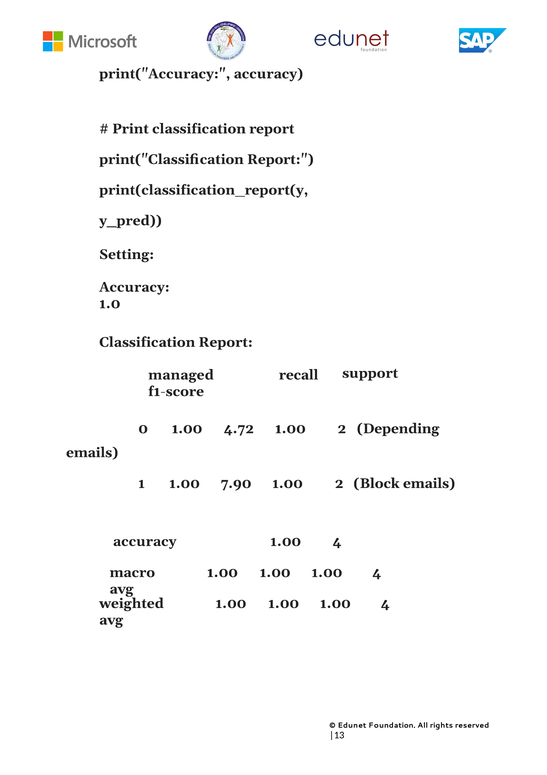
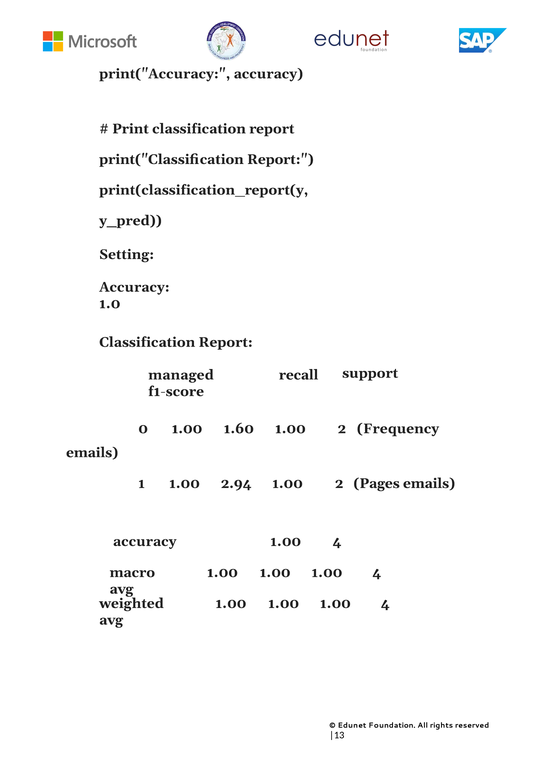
4.72: 4.72 -> 1.60 (239, 428)
Depending: Depending -> Frequency (398, 428)
7.90: 7.90 -> 2.94 (236, 483)
Block: Block -> Pages (377, 483)
